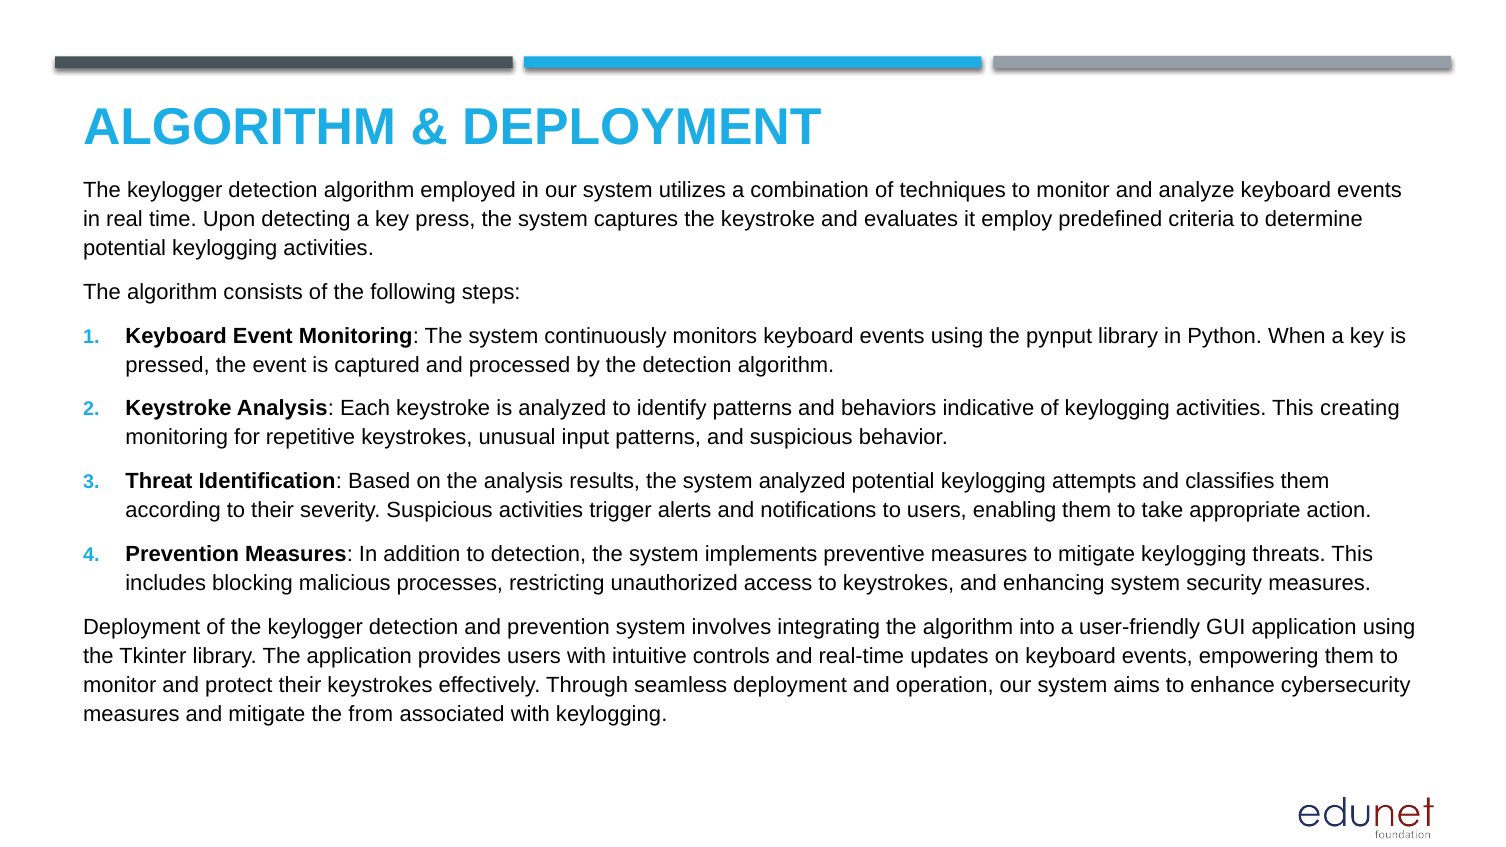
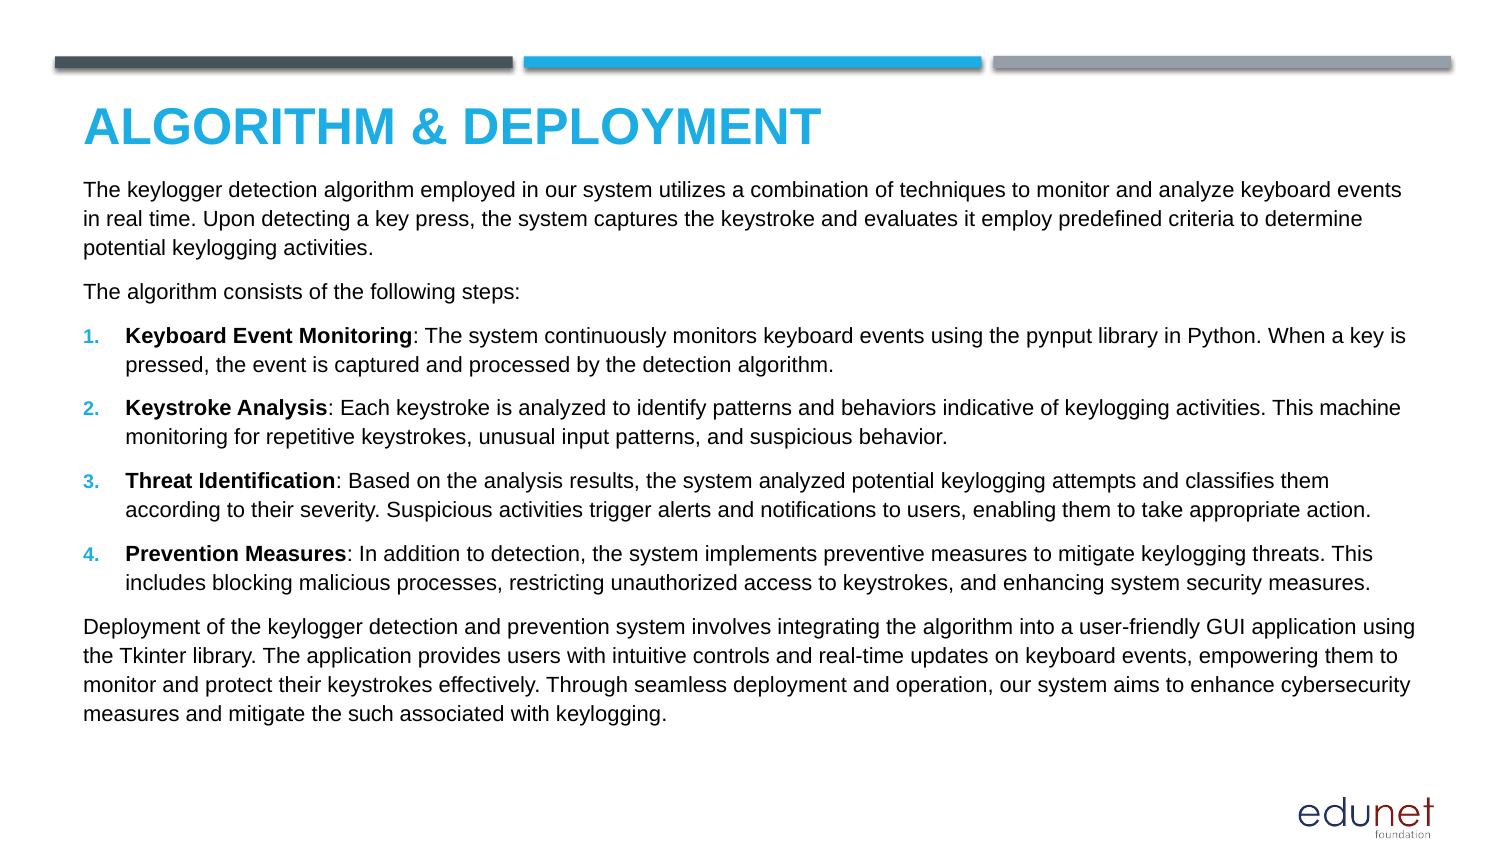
creating: creating -> machine (1360, 409)
from: from -> such (371, 714)
